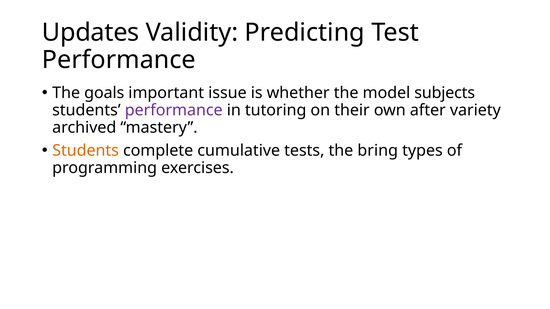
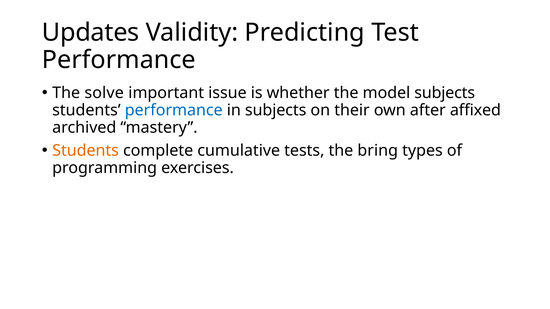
goals: goals -> solve (104, 93)
performance colour: purple -> blue (174, 110)
in tutoring: tutoring -> subjects (276, 110)
variety: variety -> affixed (475, 110)
